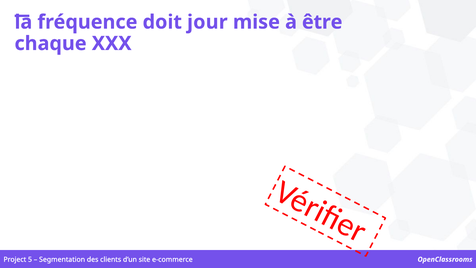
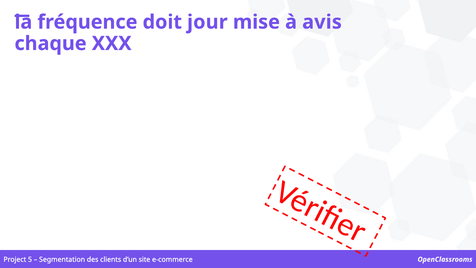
être: être -> avis (322, 22)
